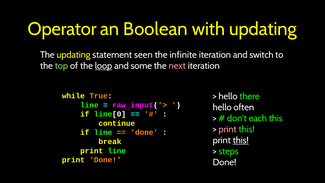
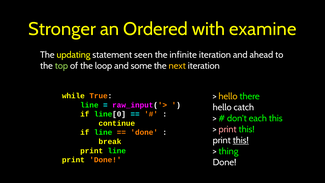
Operator: Operator -> Stronger (62, 29)
Boolean: Boolean -> Ordered (155, 29)
with updating: updating -> examine (263, 29)
switch: switch -> ahead (261, 55)
loop underline: present -> none (104, 66)
next colour: pink -> yellow (177, 66)
hello colour: white -> yellow (228, 96)
often: often -> catch (244, 107)
steps: steps -> thing (228, 151)
